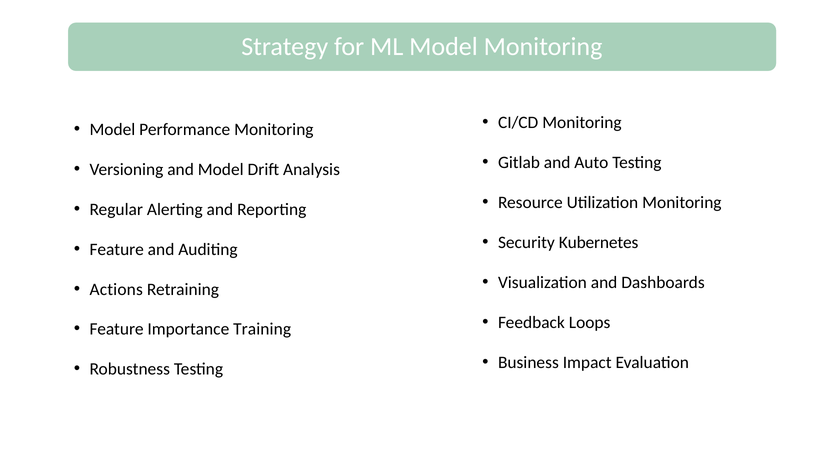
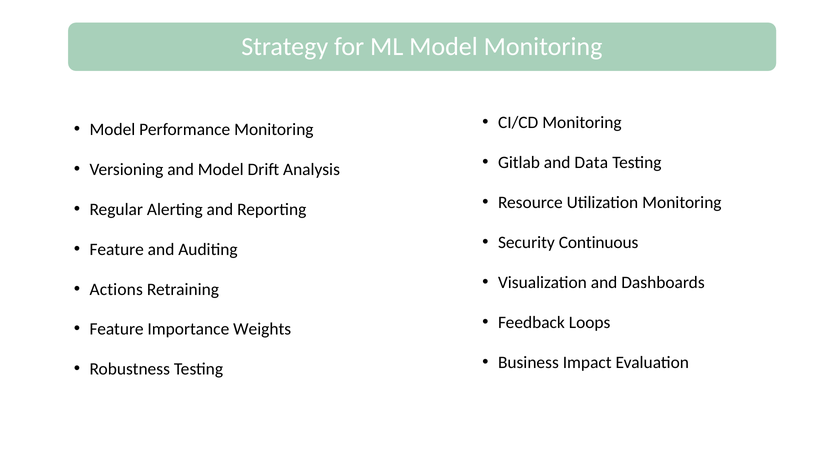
Auto: Auto -> Data (591, 163)
Kubernetes: Kubernetes -> Continuous (599, 243)
Training: Training -> Weights (262, 329)
